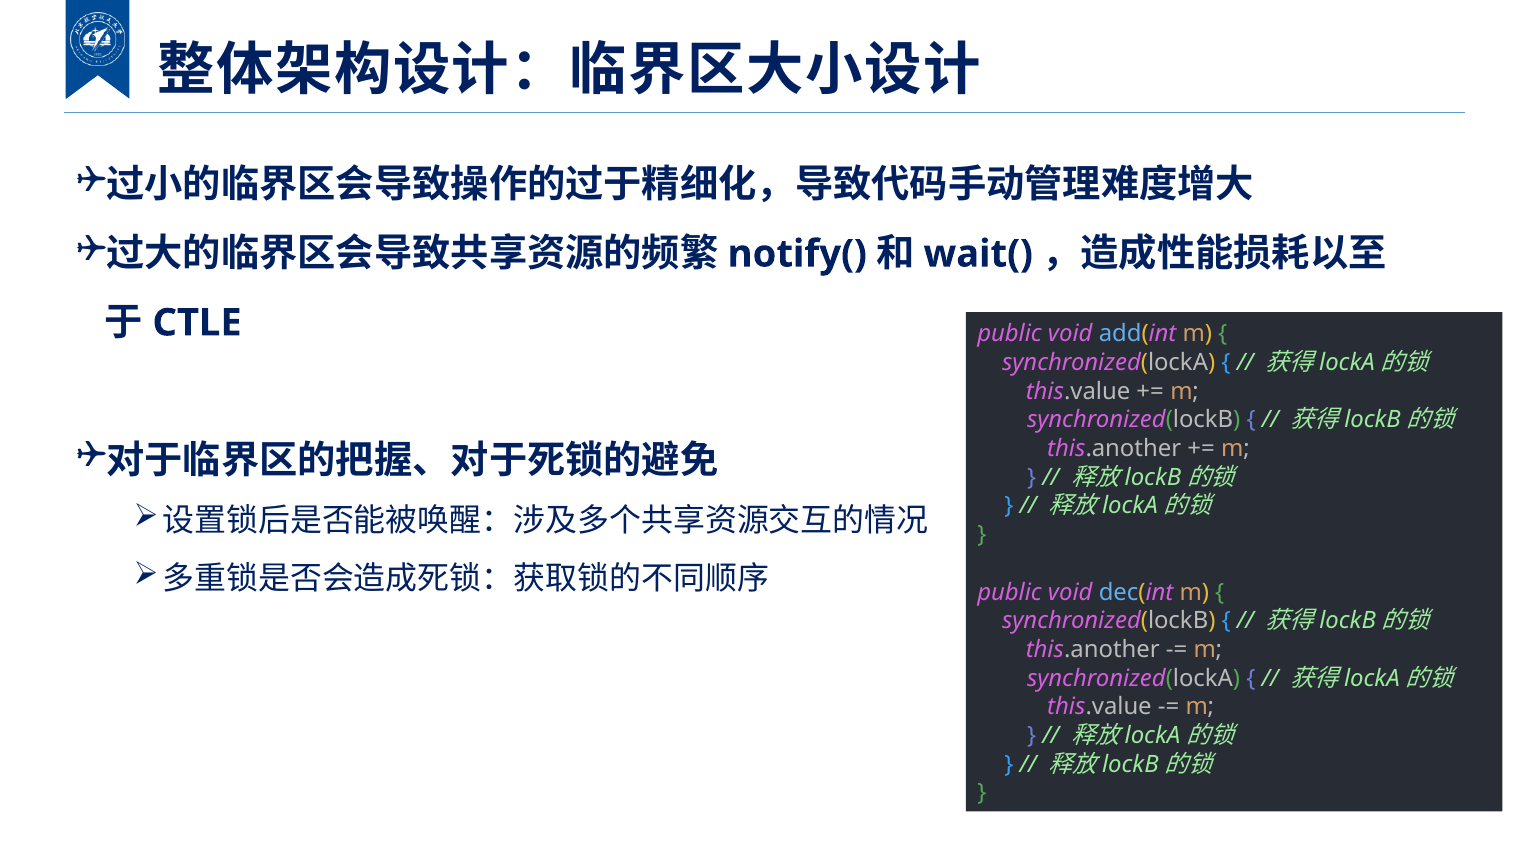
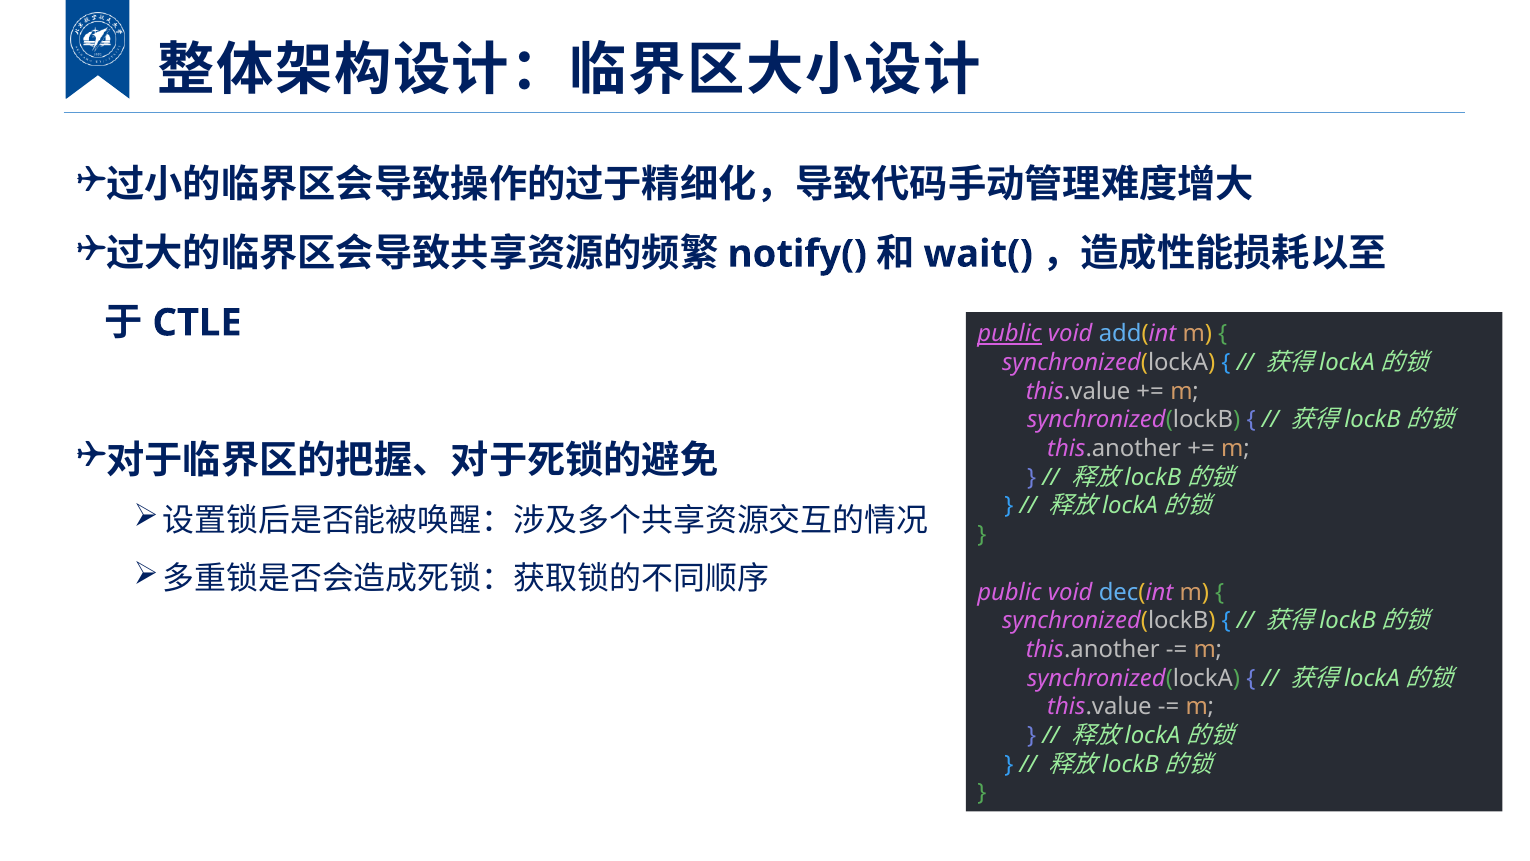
public underline: none -> present (1010, 334)
